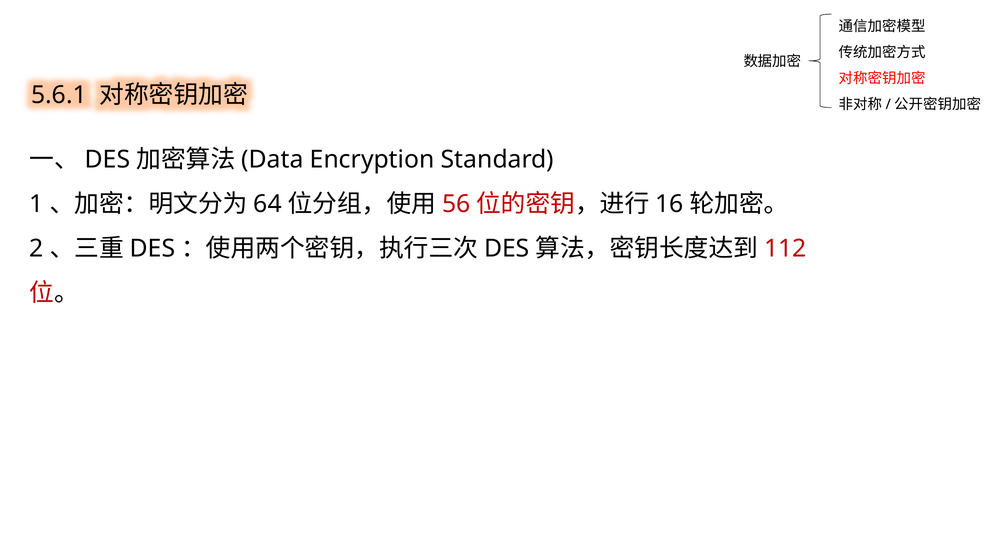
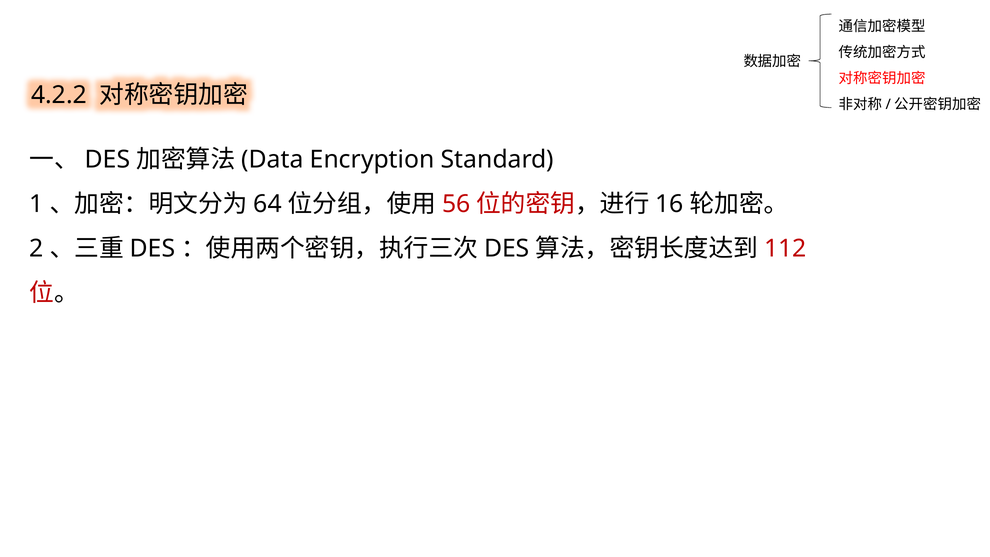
5.6.1: 5.6.1 -> 4.2.2 (59, 95)
